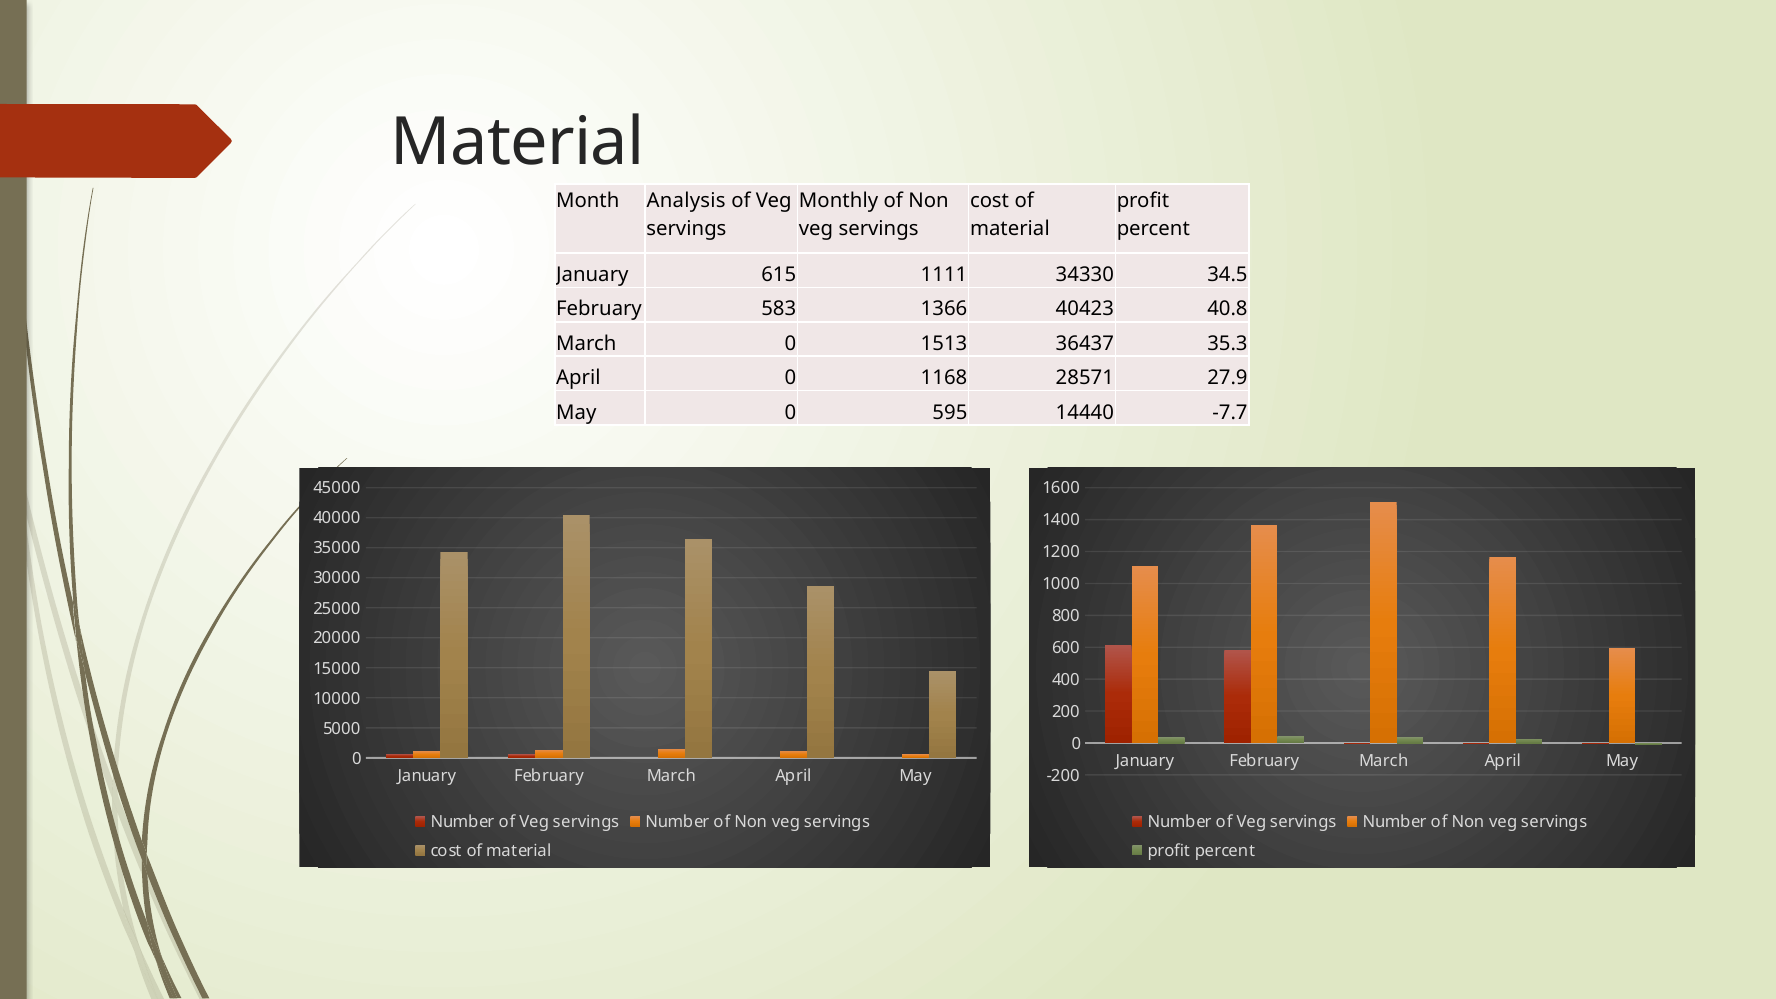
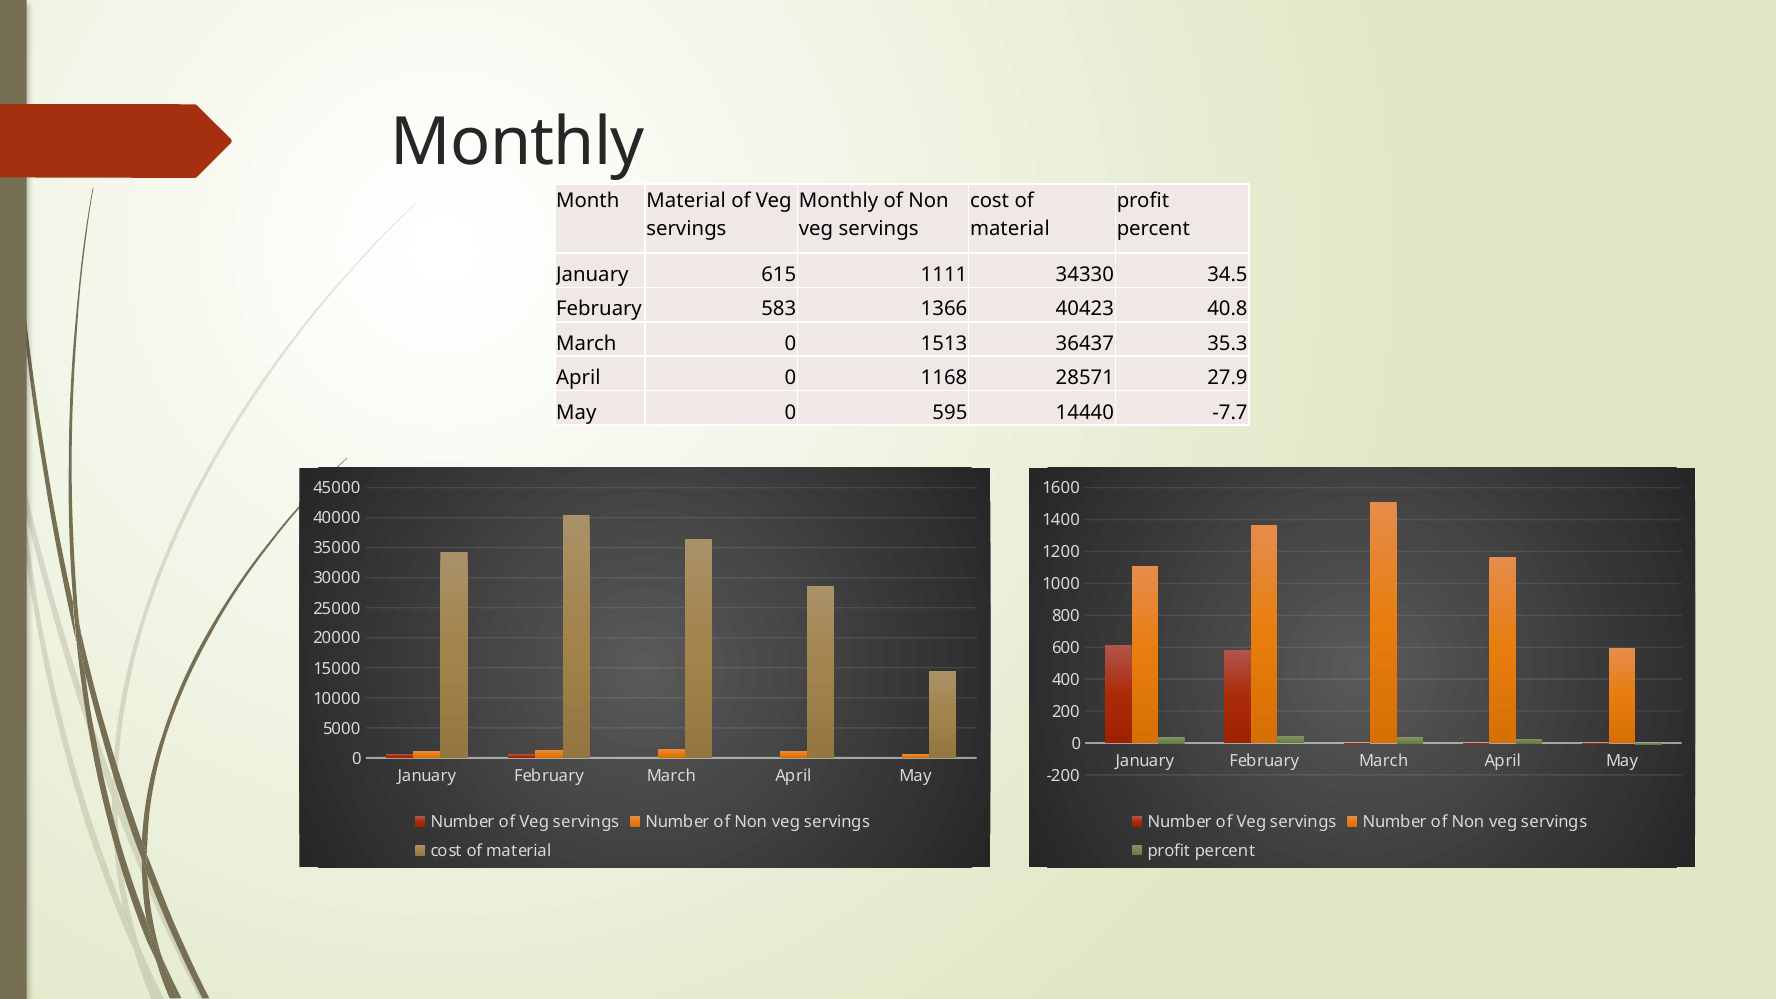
Material: Material -> Monthly (518, 142)
Month Analysis: Analysis -> Material (686, 201)
